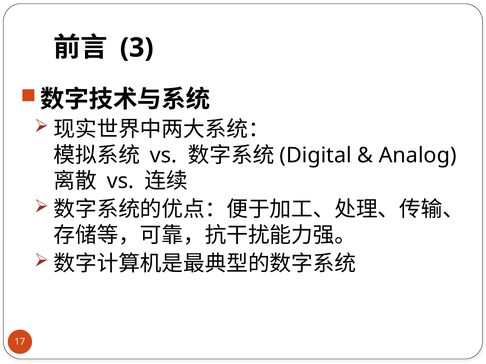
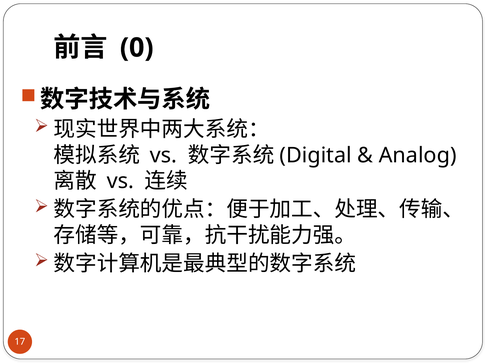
3: 3 -> 0 (137, 48)
